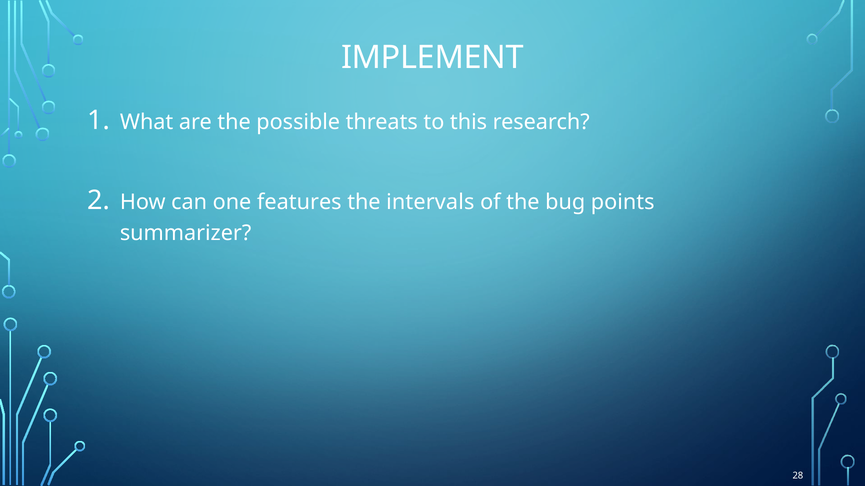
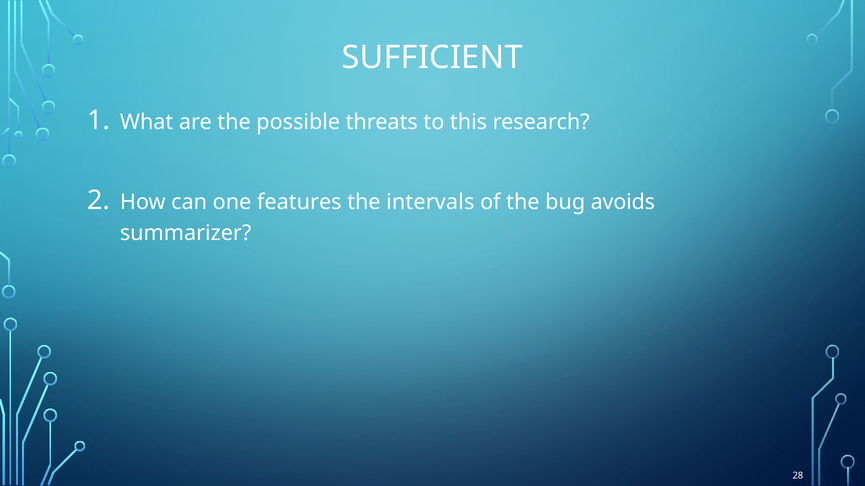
IMPLEMENT: IMPLEMENT -> SUFFICIENT (432, 58)
points: points -> avoids (623, 202)
